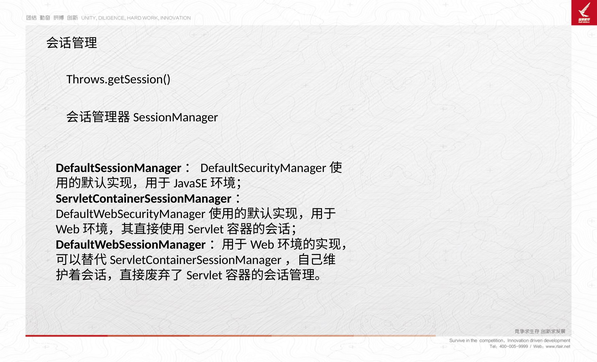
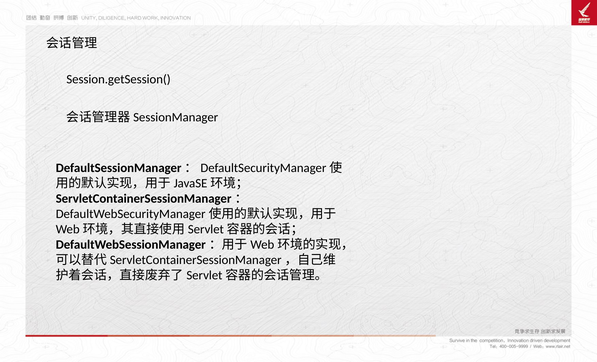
Throws.getSession(: Throws.getSession( -> Session.getSession( (119, 79)
